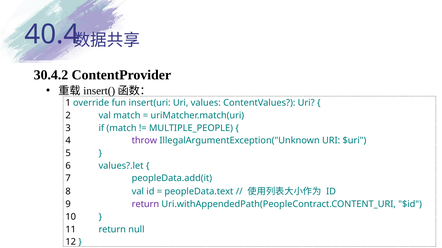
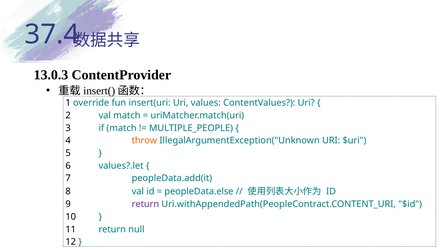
40.4: 40.4 -> 37.4 (52, 34)
30.4.2: 30.4.2 -> 13.0.3 (51, 75)
throw colour: purple -> orange (144, 141)
peopleData.text: peopleData.text -> peopleData.else (199, 192)
